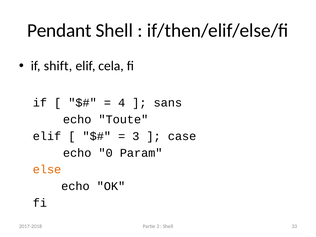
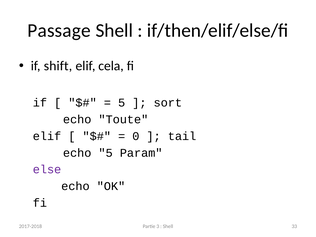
Pendant: Pendant -> Passage (59, 31)
4: 4 -> 5 (122, 103)
sans: sans -> sort (168, 103)
3: 3 -> 0 (136, 136)
case: case -> tail (182, 136)
echo 0: 0 -> 5 (106, 153)
else colour: orange -> purple (47, 170)
